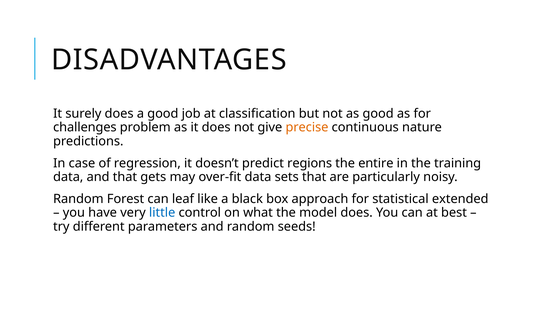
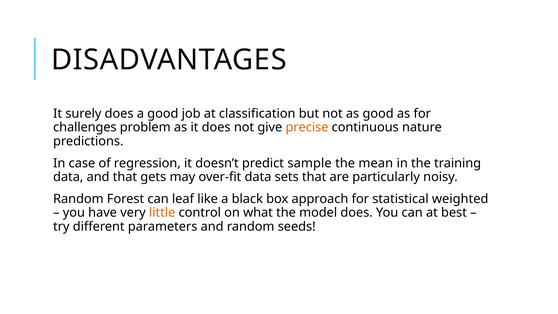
regions: regions -> sample (310, 163)
entire: entire -> mean (376, 163)
extended: extended -> weighted (460, 199)
little colour: blue -> orange (162, 213)
